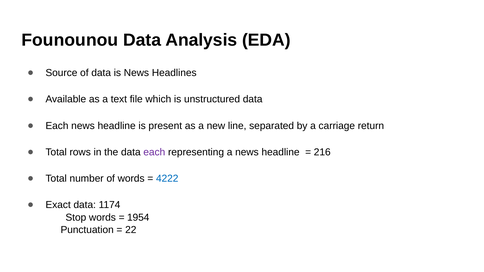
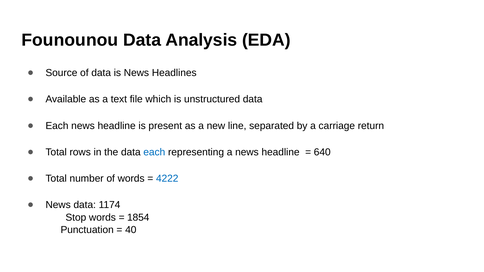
each colour: purple -> blue (154, 152)
216: 216 -> 640 (322, 152)
Exact: Exact -> News (58, 205)
1954: 1954 -> 1854 (138, 218)
22: 22 -> 40 (131, 230)
